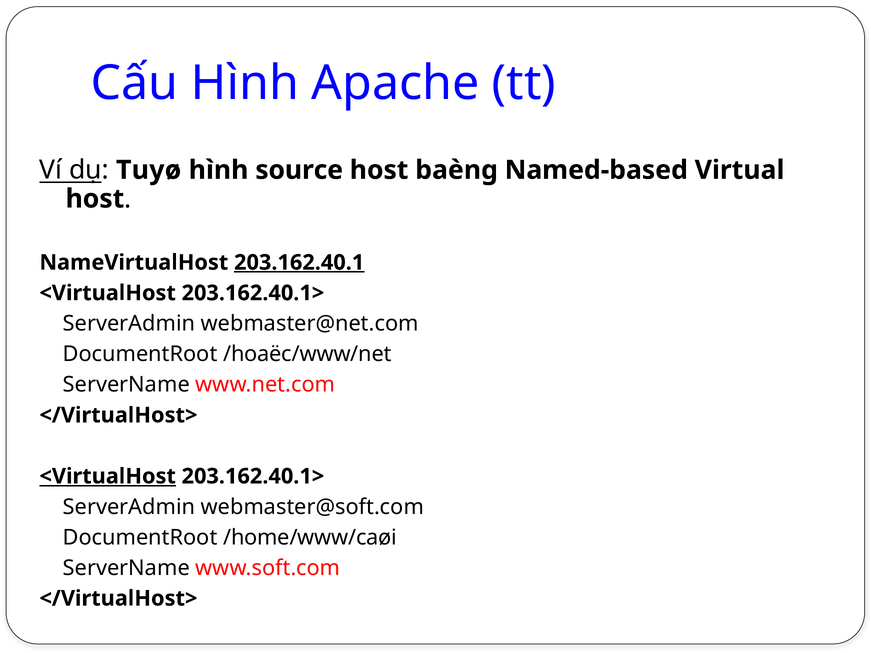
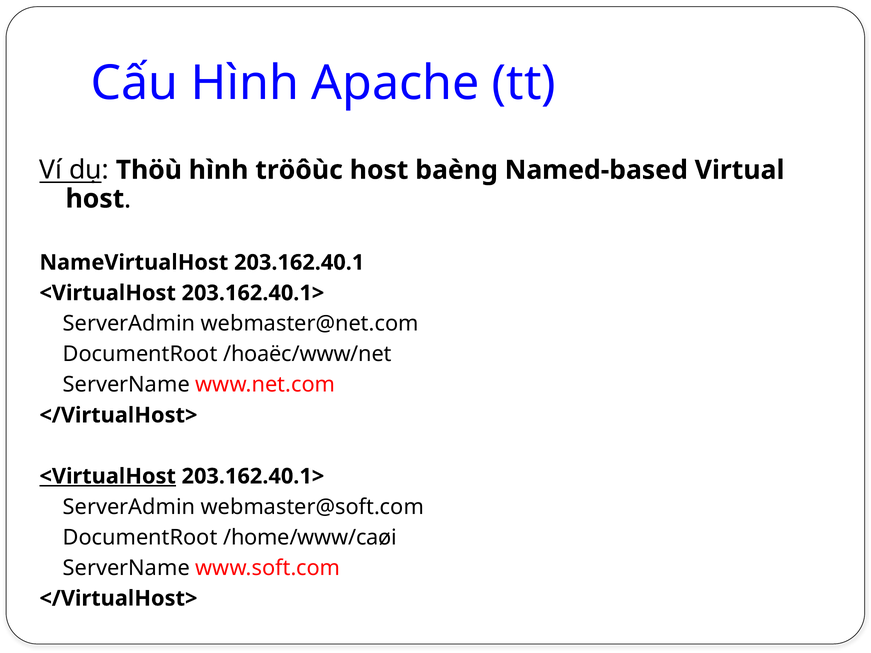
Tuyø: Tuyø -> Thöù (149, 170)
source: source -> tröôùc (299, 170)
203.162.40.1 underline: present -> none (299, 263)
